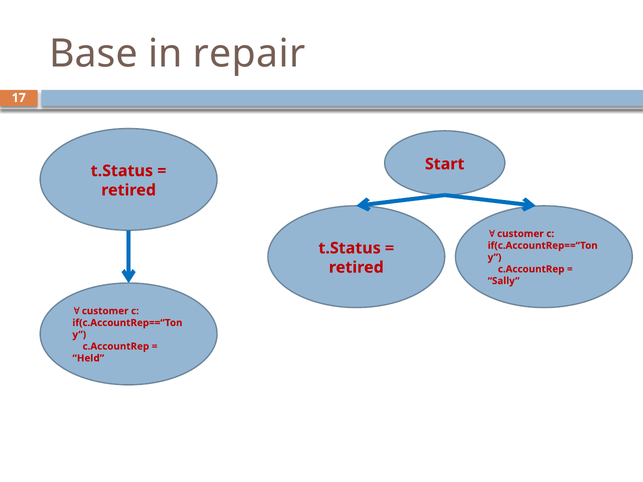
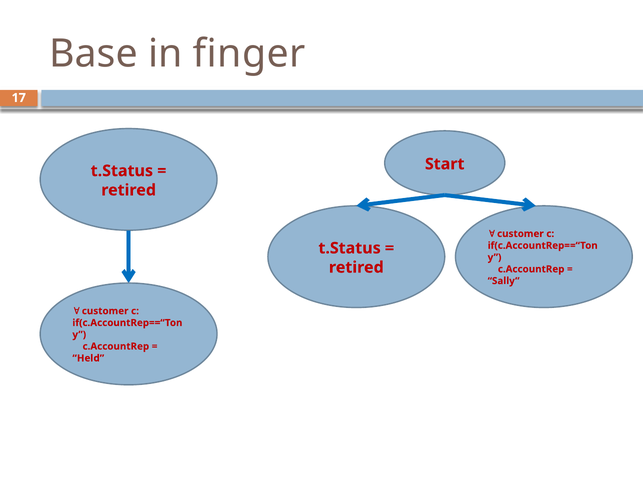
repair: repair -> finger (249, 54)
